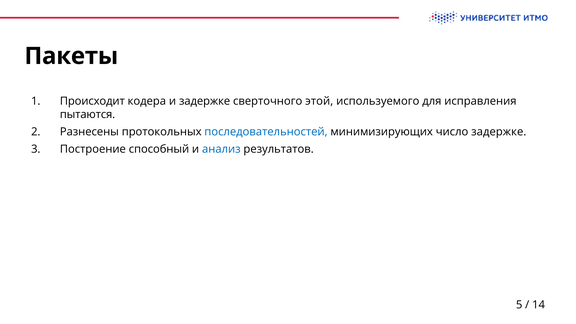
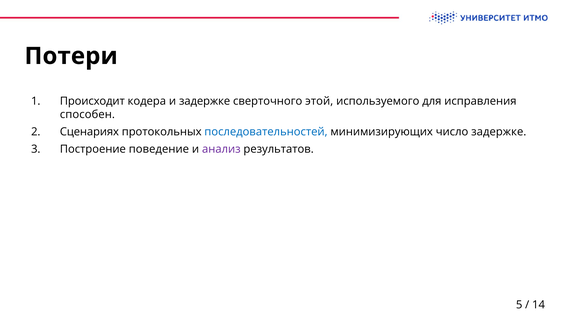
Пакеты: Пакеты -> Потери (71, 56)
пытаются: пытаются -> способен (87, 115)
Разнесены: Разнесены -> Сценариях (89, 132)
способный: способный -> поведение (159, 149)
анализ colour: blue -> purple (221, 149)
